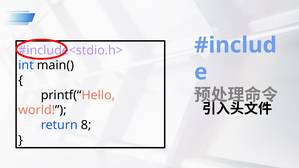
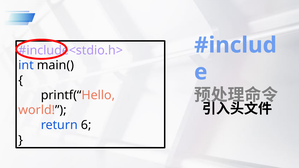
8: 8 -> 6 (86, 125)
